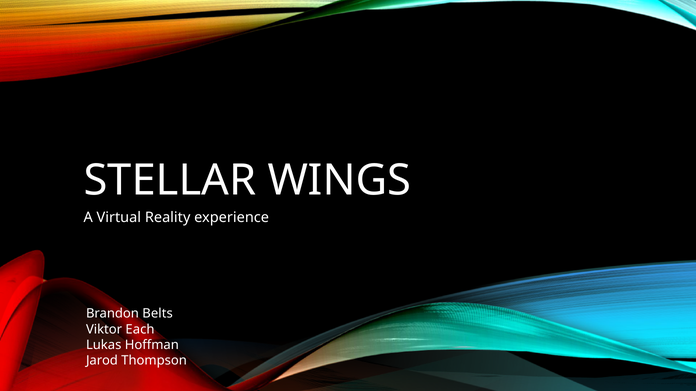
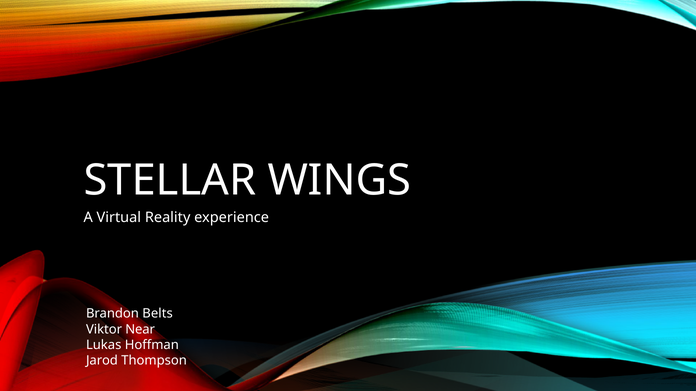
Each: Each -> Near (140, 330)
